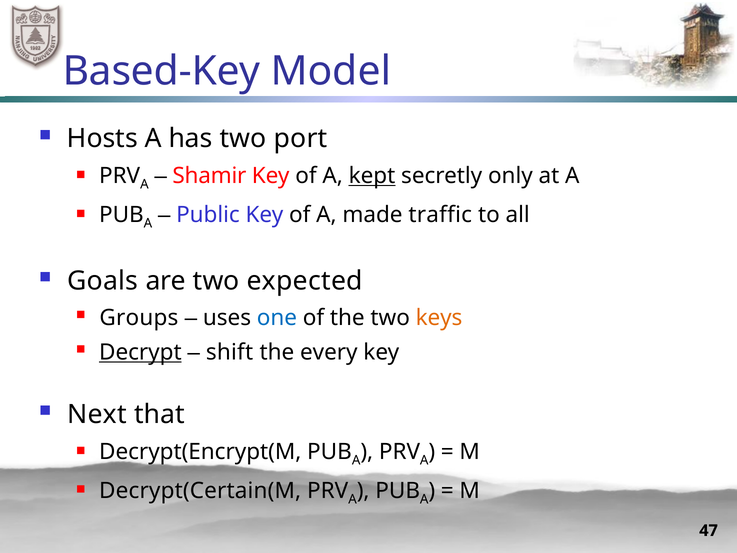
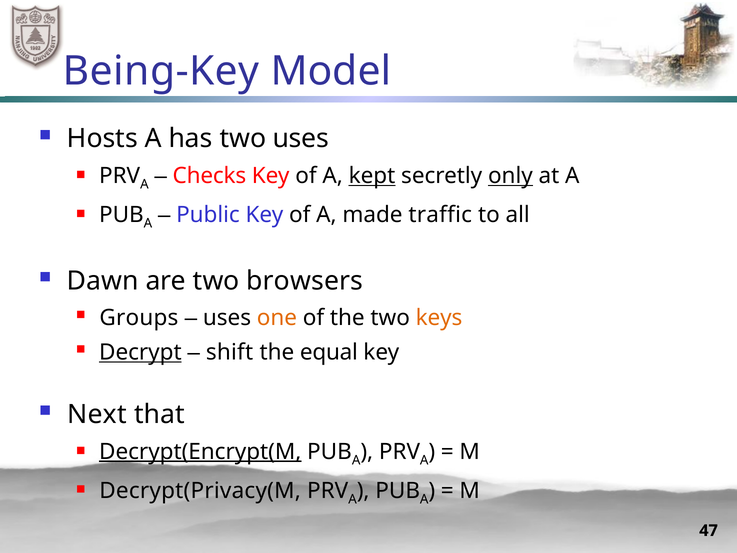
Based-Key: Based-Key -> Being-Key (161, 71)
two port: port -> uses (301, 139)
Shamir: Shamir -> Checks (209, 176)
only underline: none -> present (510, 176)
Goals: Goals -> Dawn (103, 281)
expected: expected -> browsers (305, 281)
one colour: blue -> orange (277, 318)
every: every -> equal (329, 352)
Decrypt(Encrypt(M underline: none -> present (200, 452)
Decrypt(Certain(M: Decrypt(Certain(M -> Decrypt(Privacy(M (200, 490)
